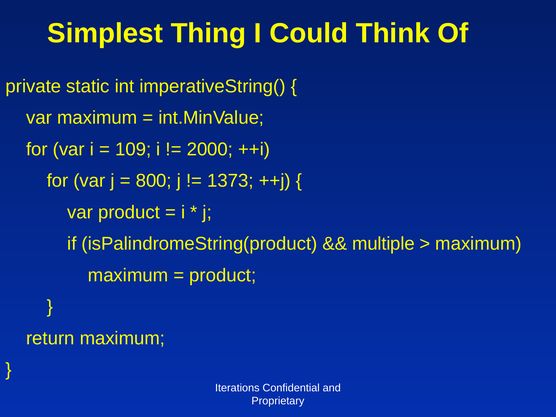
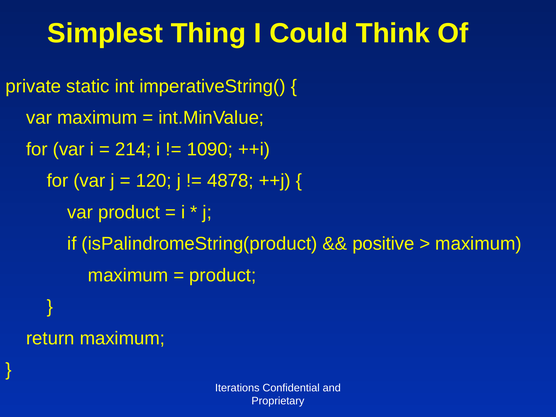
109: 109 -> 214 (133, 149)
2000: 2000 -> 1090 (210, 149)
800: 800 -> 120 (154, 181)
1373: 1373 -> 4878 (230, 181)
multiple: multiple -> positive (383, 244)
